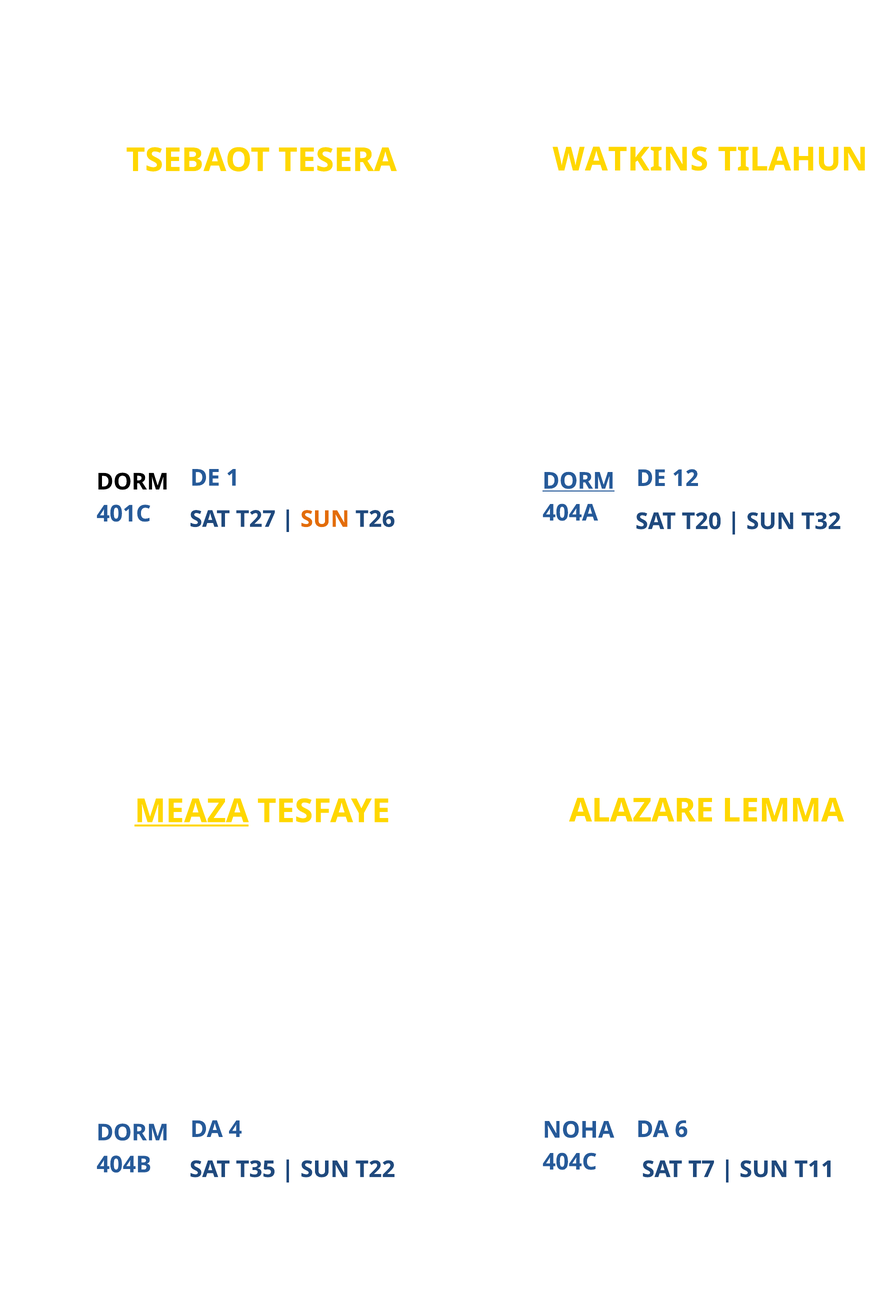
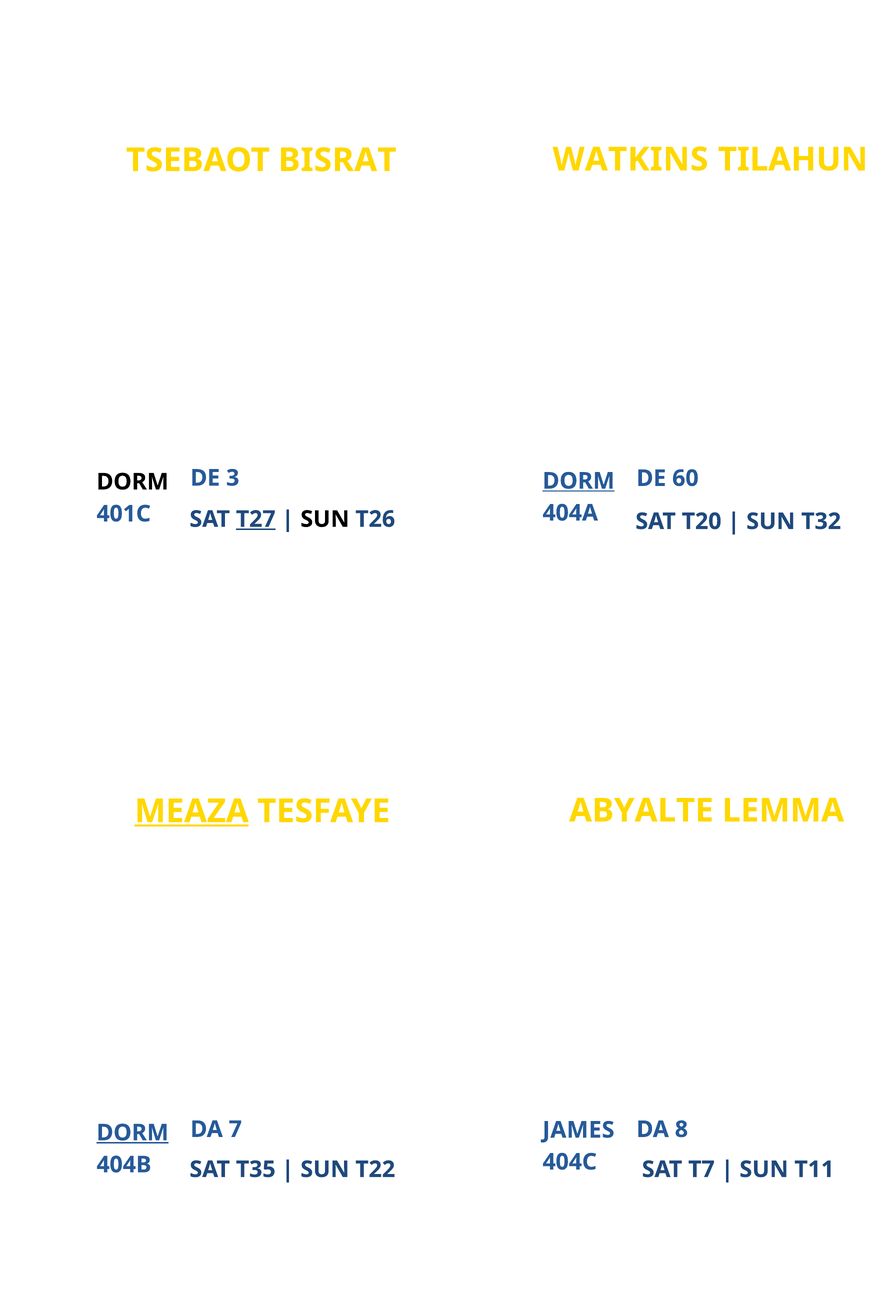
TESERA: TESERA -> BISRAT (337, 160)
1: 1 -> 3 (233, 478)
12: 12 -> 60 (685, 478)
T27 underline: none -> present (256, 519)
SUN colour: orange -> black (325, 519)
ALAZARE: ALAZARE -> ABYALTE (641, 811)
4: 4 -> 7 (235, 1130)
6: 6 -> 8 (681, 1130)
NOHA: NOHA -> JAMES (578, 1130)
DORM underline: none -> present (133, 1133)
